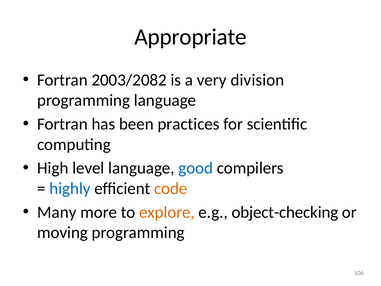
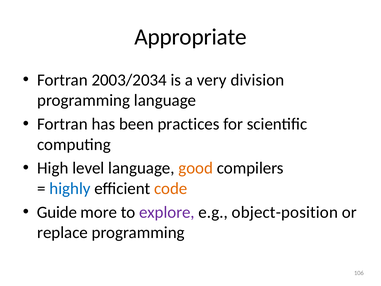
2003/2082: 2003/2082 -> 2003/2034 (129, 80)
good colour: blue -> orange (196, 168)
Many: Many -> Guide (57, 212)
explore colour: orange -> purple (167, 212)
object-checking: object-checking -> object-position (285, 212)
moving: moving -> replace (63, 232)
